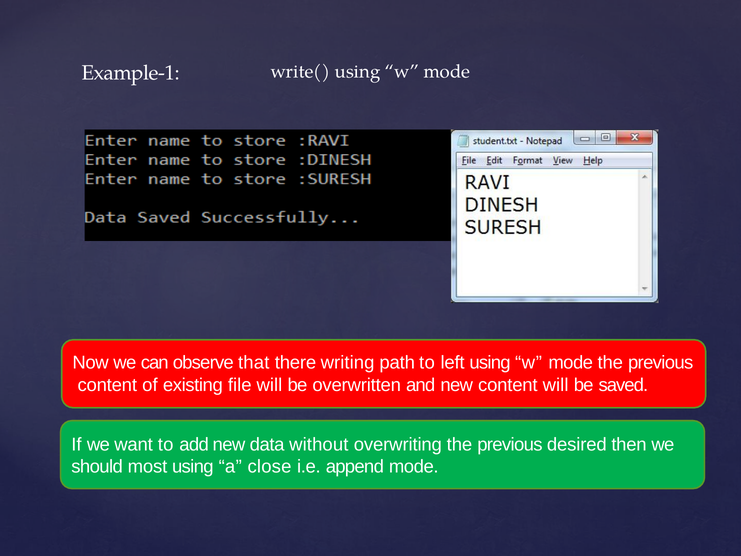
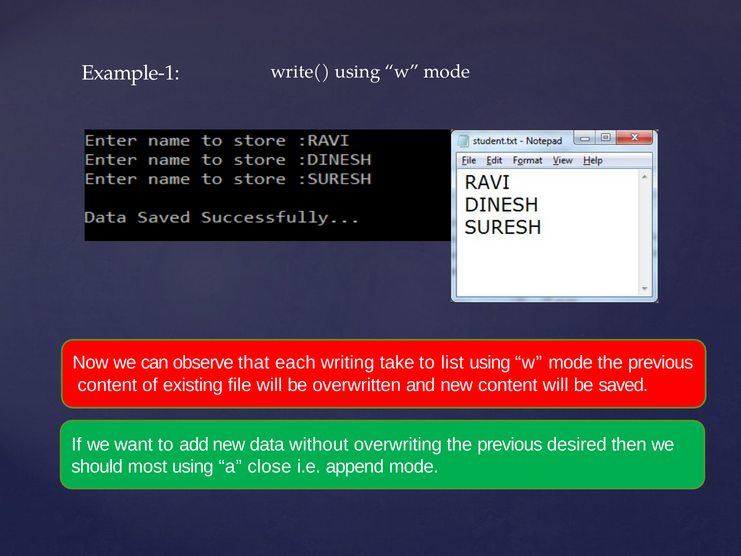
there: there -> each (295, 363)
path: path -> take (397, 363)
left: left -> list (452, 363)
